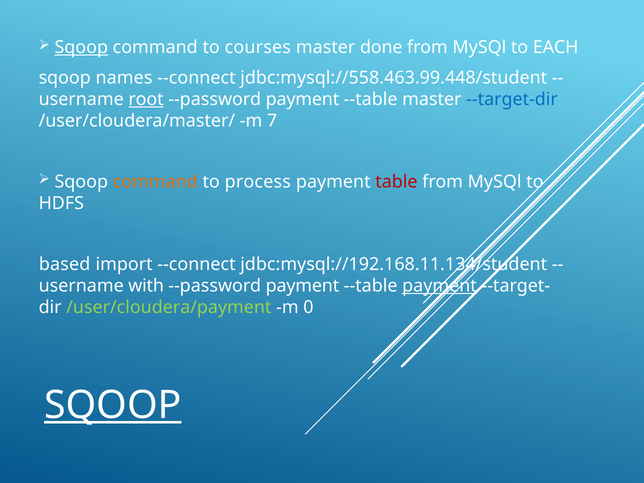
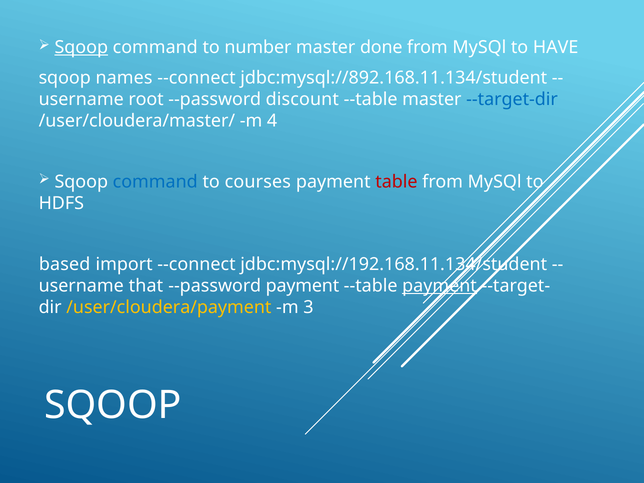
courses: courses -> number (258, 47)
EACH: EACH -> HAVE (556, 47)
jdbc:mysql://558.463.99.448/student: jdbc:mysql://558.463.99.448/student -> jdbc:mysql://892.168.11.134/student (394, 78)
root underline: present -> none (146, 99)
payment: payment -> discount (302, 99)
7: 7 -> 4 (272, 121)
command colour: orange -> blue (155, 182)
process: process -> courses (258, 182)
with: with -> that (146, 286)
/user/cloudera/payment colour: light green -> yellow (169, 307)
0: 0 -> 3 (308, 307)
SQOOP underline: present -> none (113, 405)
